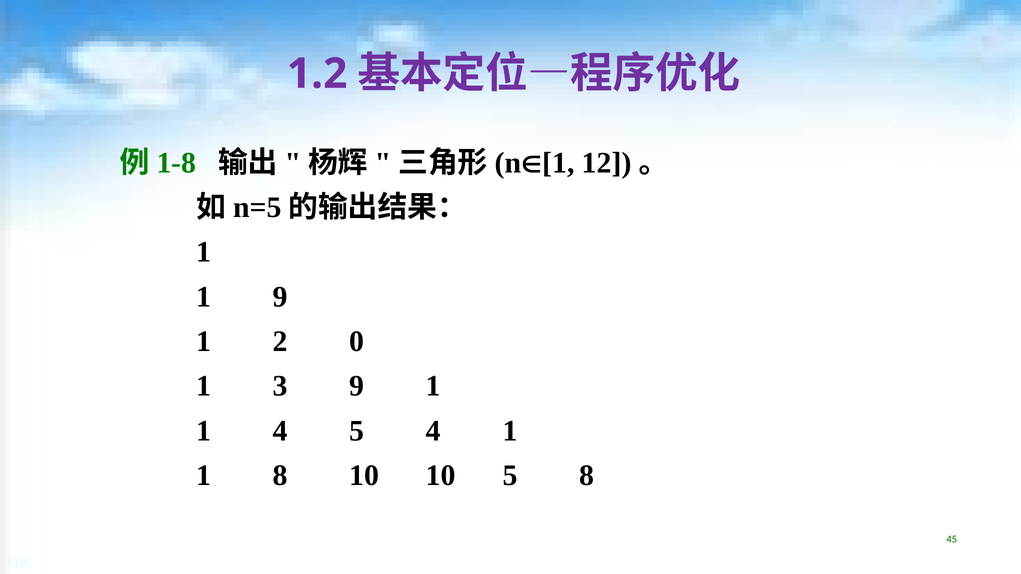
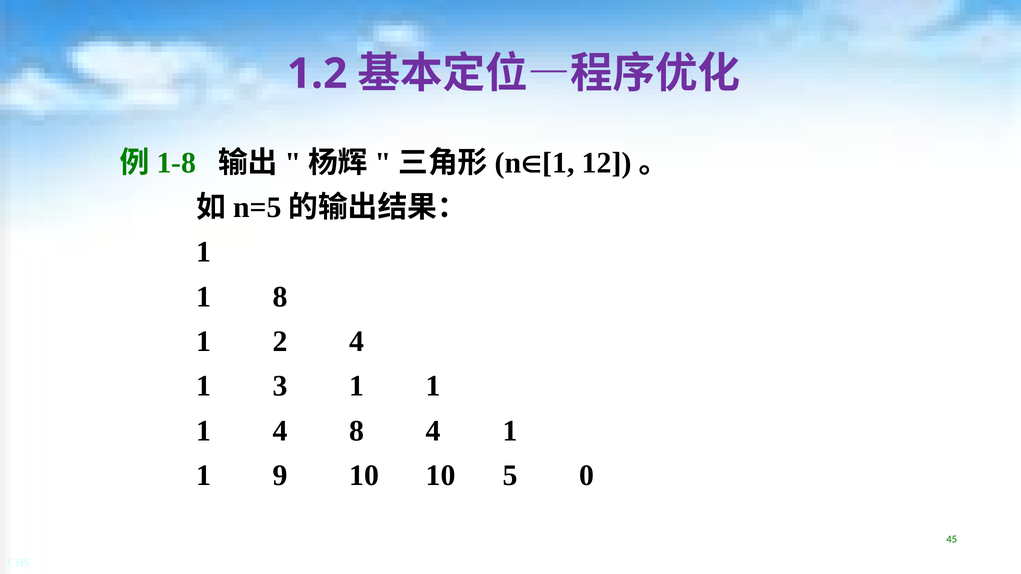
1 9: 9 -> 8 (280, 297)
2 0: 0 -> 4 (357, 342)
3 9: 9 -> 1 (357, 386)
4 5: 5 -> 8 (357, 431)
1 8: 8 -> 9 (280, 476)
5 8: 8 -> 0 (587, 476)
